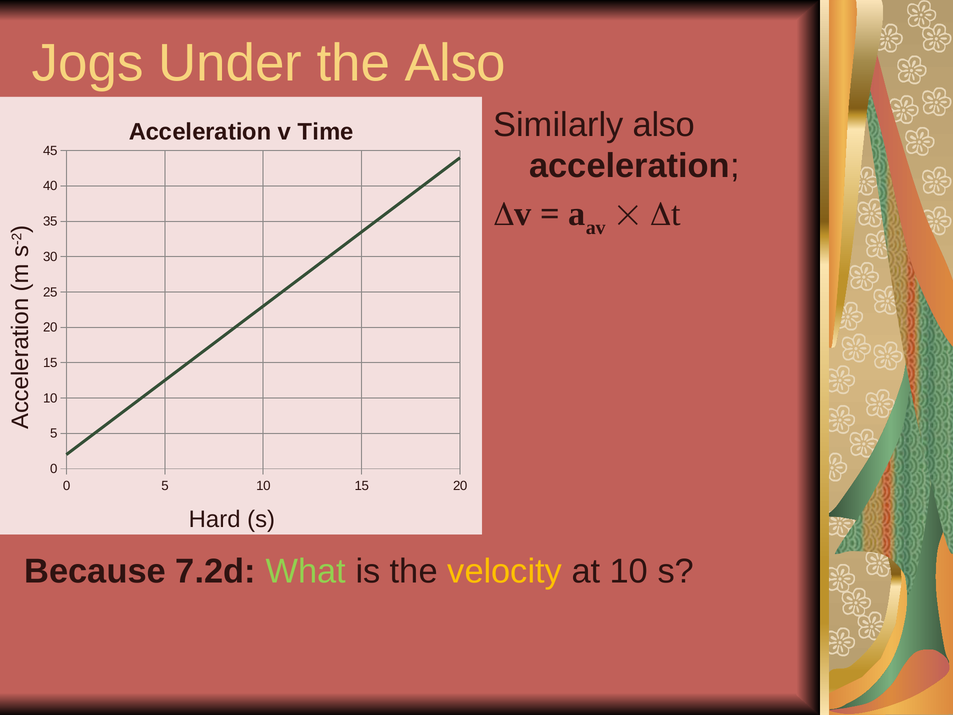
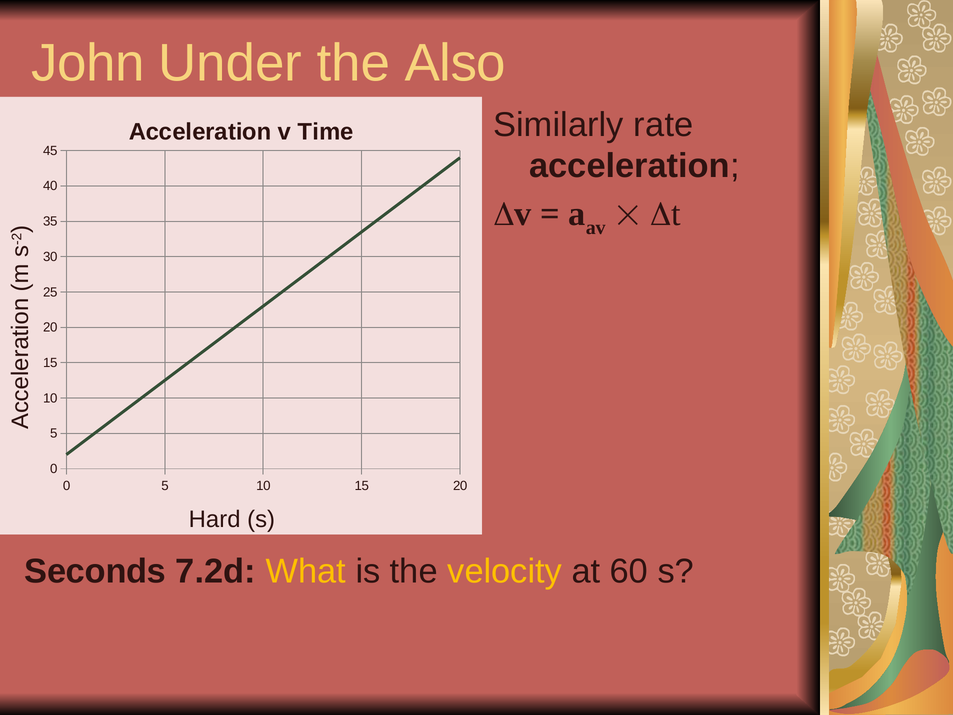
Jogs: Jogs -> John (88, 63)
Similarly also: also -> rate (663, 125)
Because: Because -> Seconds (95, 571)
What colour: light green -> yellow (306, 571)
at 10: 10 -> 60 (629, 571)
